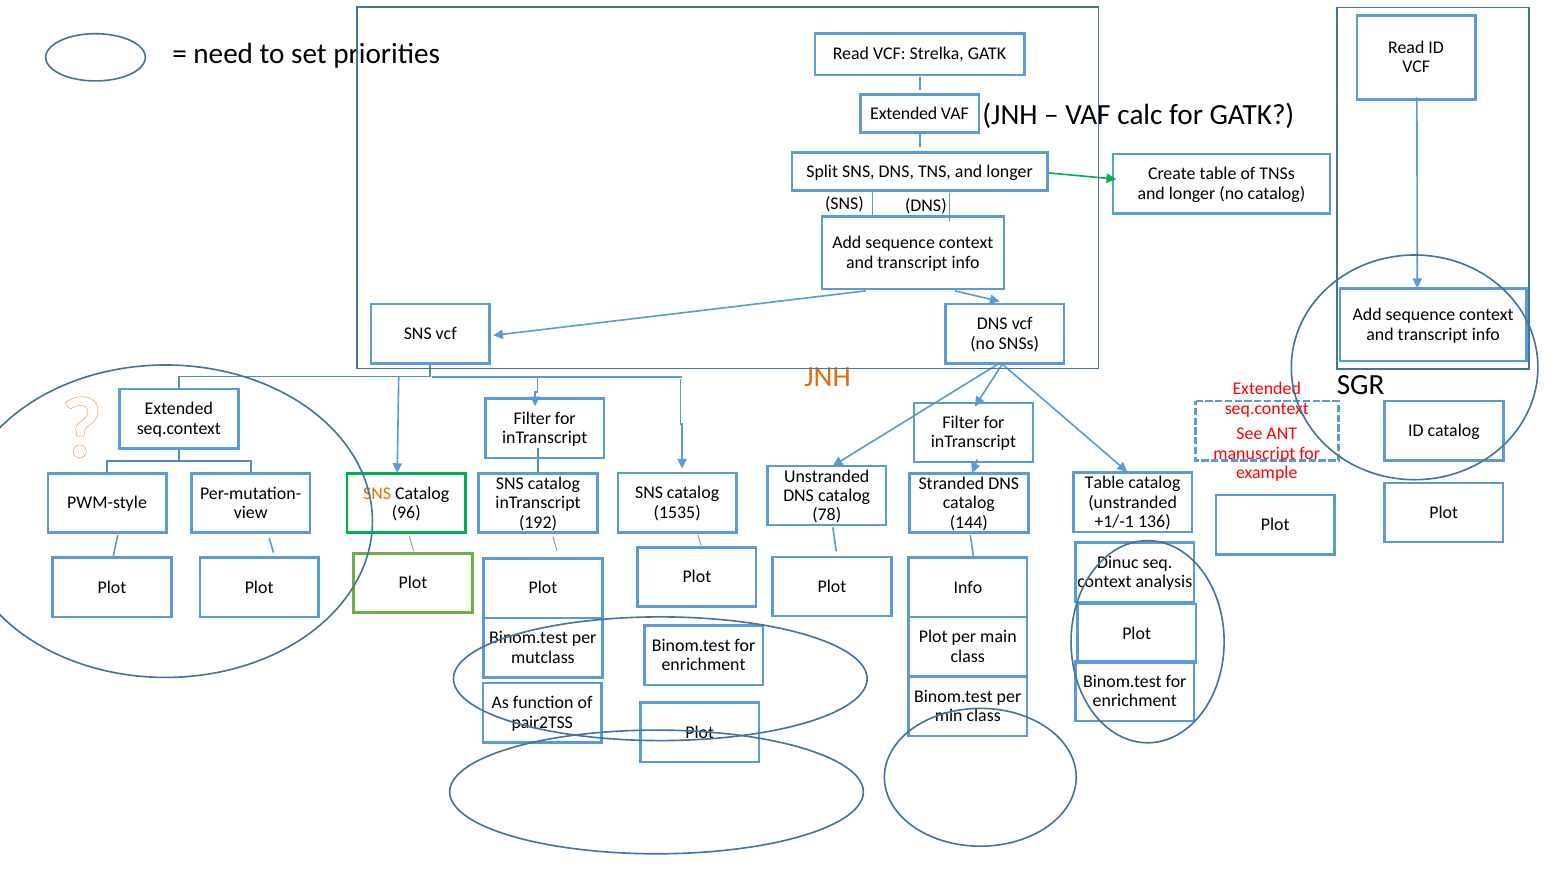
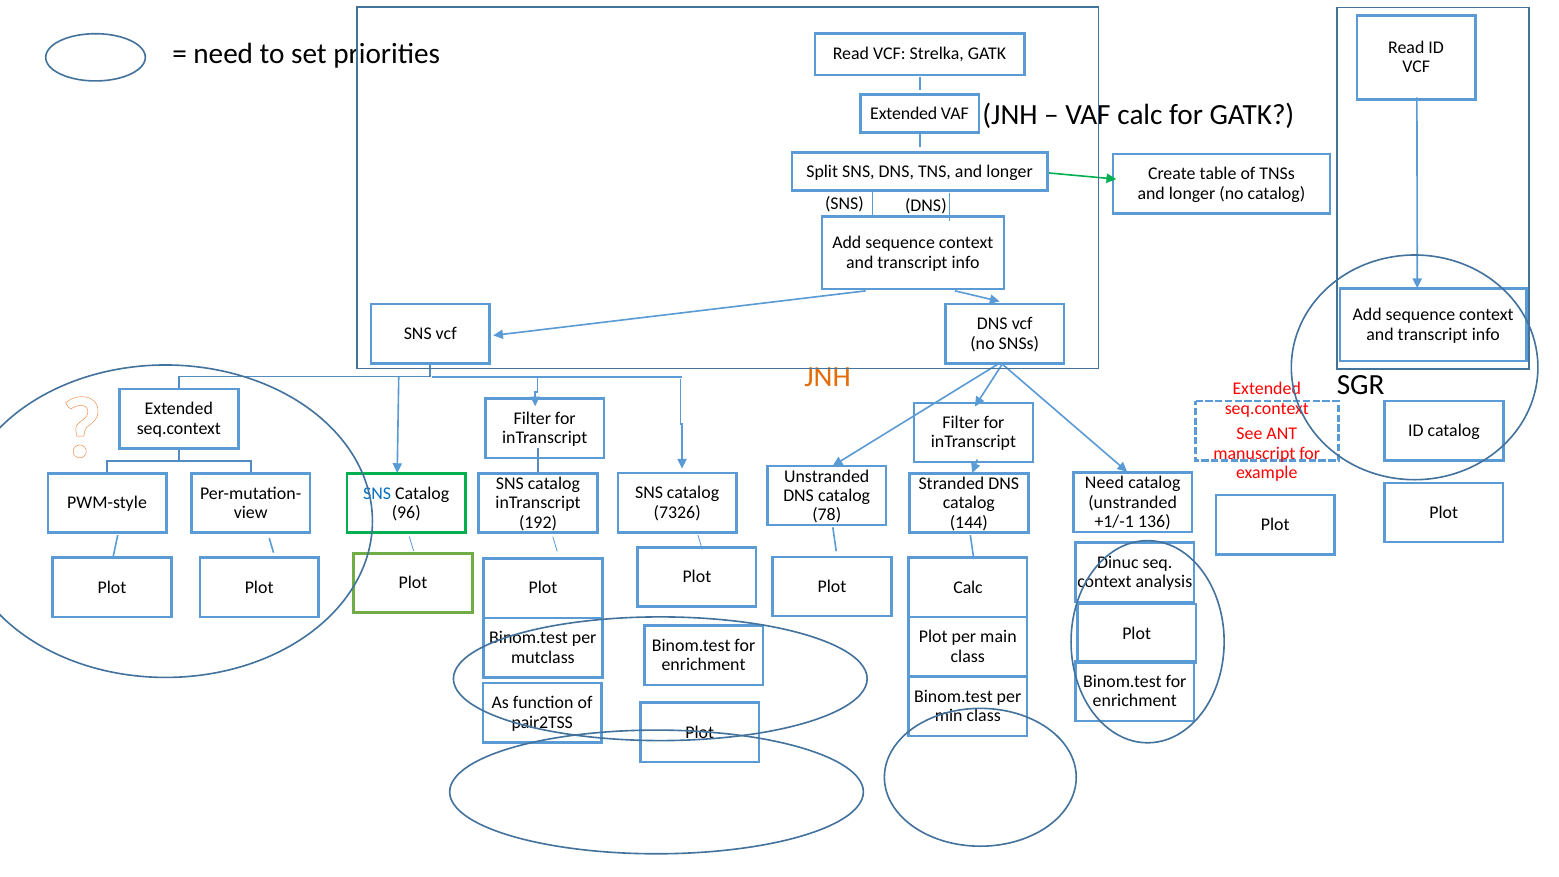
Table: Table -> Need (1104, 483)
SNS colour: orange -> blue (377, 493)
1535: 1535 -> 7326 (677, 512)
Info: Info -> Calc (968, 587)
